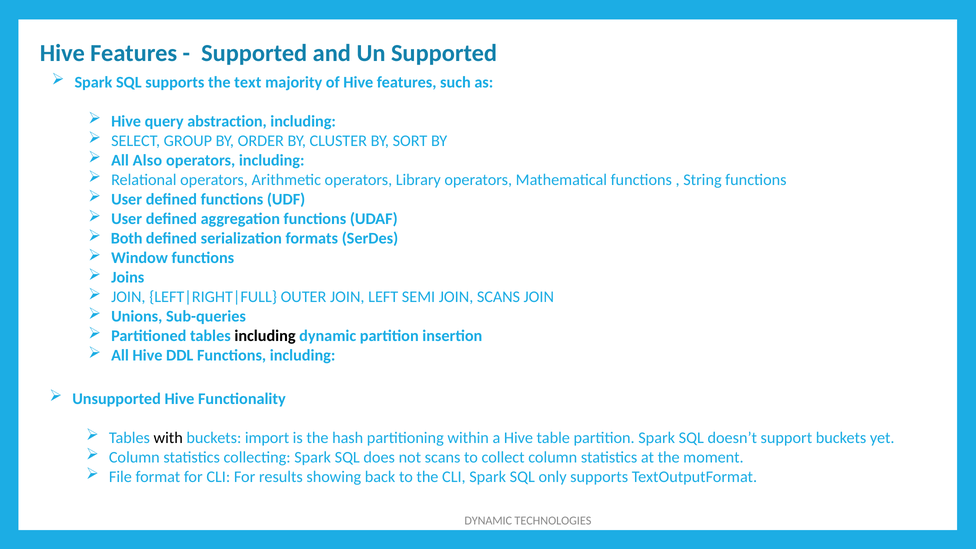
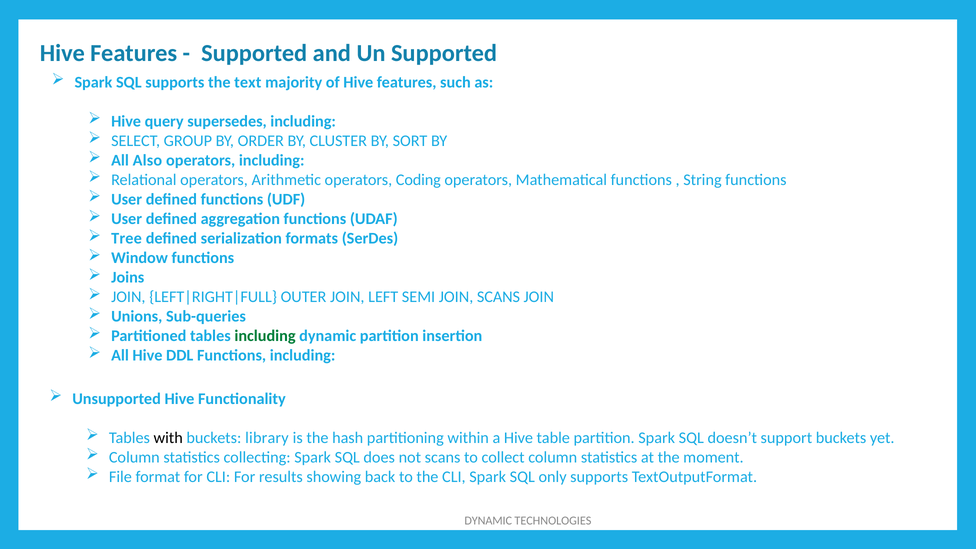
abstraction: abstraction -> supersedes (227, 121)
Library: Library -> Coding (418, 180)
Both: Both -> Tree (127, 238)
including colour: black -> green (265, 336)
import: import -> library (267, 438)
